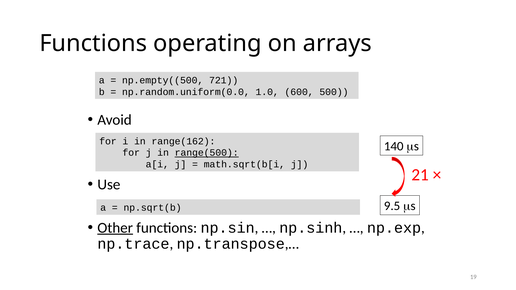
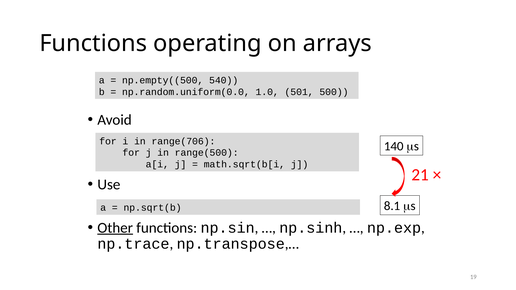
721: 721 -> 540 (224, 80)
600: 600 -> 501 (299, 92)
range(162: range(162 -> range(706 (183, 141)
range(500 underline: present -> none (207, 153)
9.5: 9.5 -> 8.1 (392, 206)
